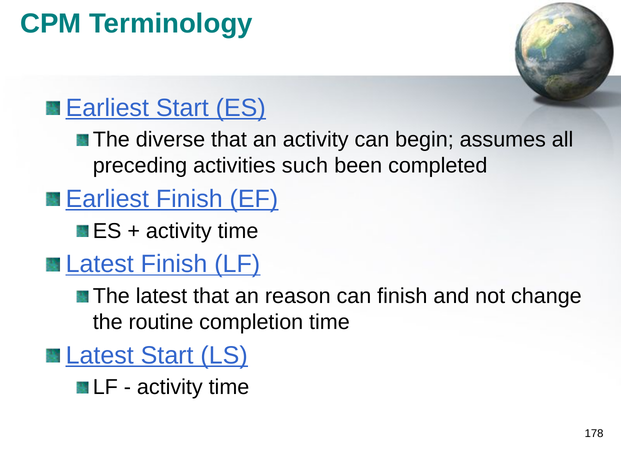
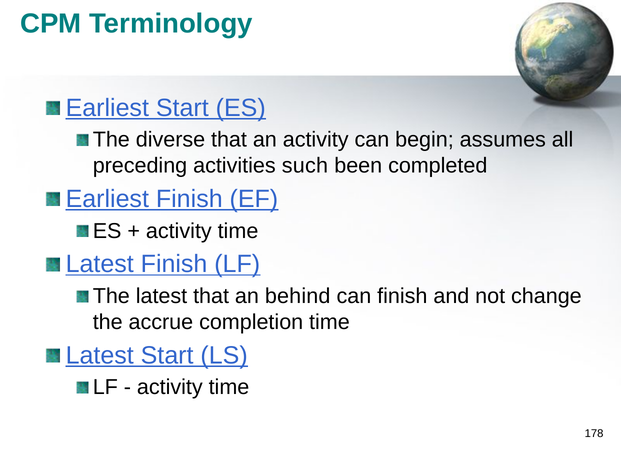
reason: reason -> behind (298, 296)
routine: routine -> accrue (161, 322)
